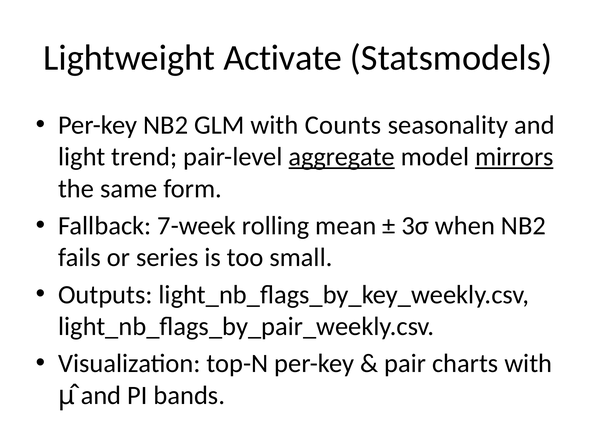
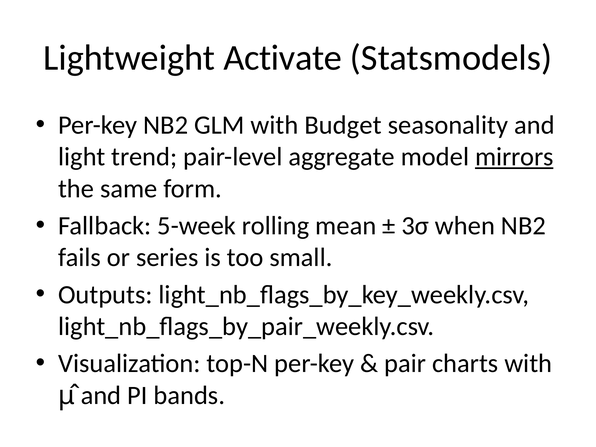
Counts: Counts -> Budget (343, 125)
aggregate underline: present -> none (342, 157)
7-week: 7-week -> 5-week (197, 226)
